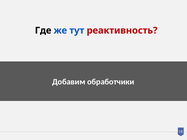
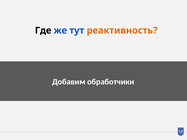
реактивность colour: red -> orange (122, 31)
